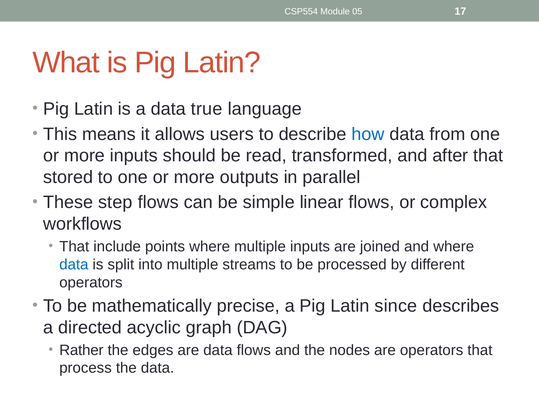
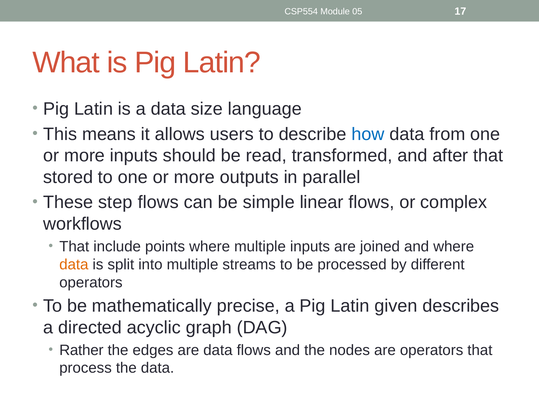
true: true -> size (207, 109)
data colour: blue -> orange (74, 265)
since: since -> given (396, 306)
